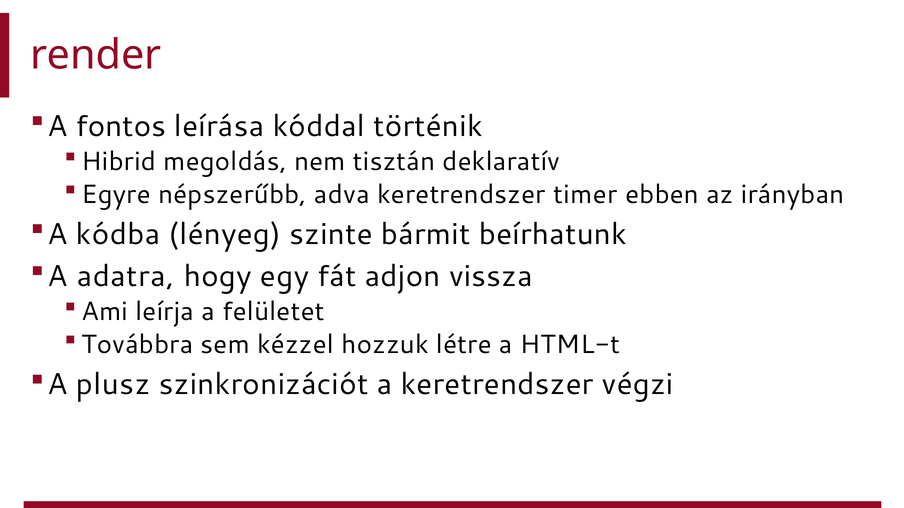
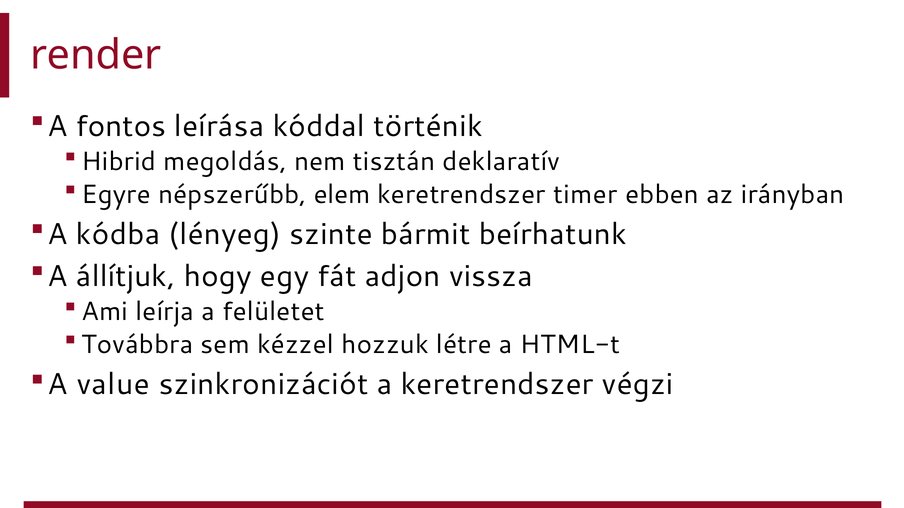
adva: adva -> elem (342, 195)
adatra: adatra -> állítjuk (126, 277)
plusz: plusz -> value (113, 385)
